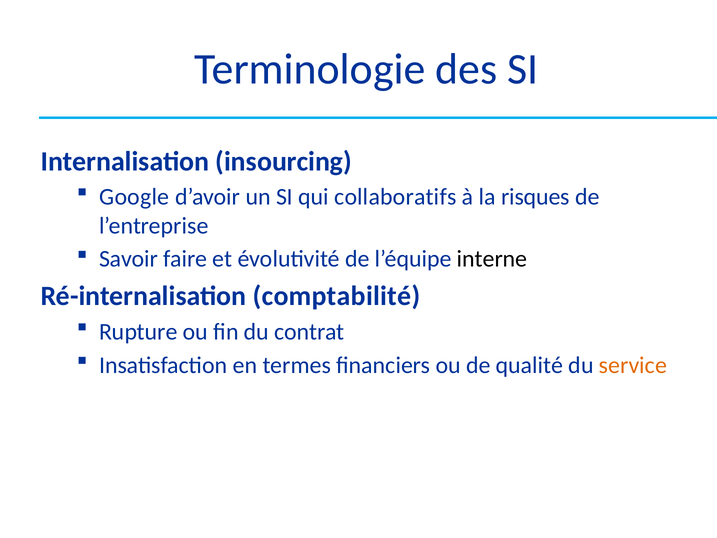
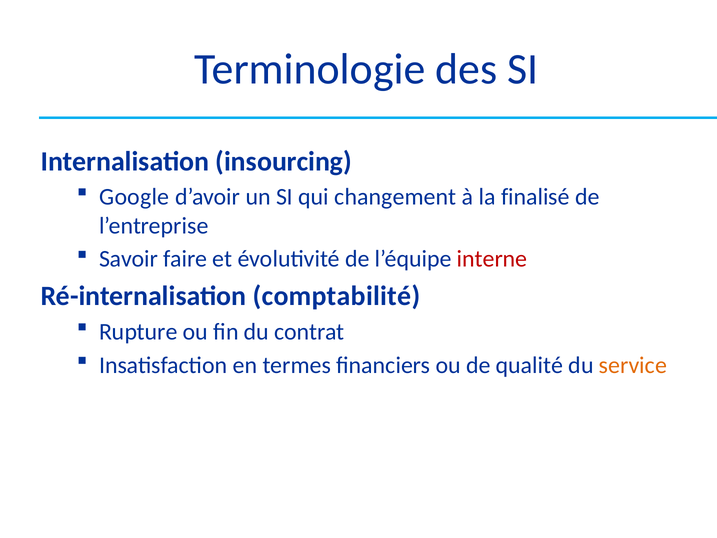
collaboratifs: collaboratifs -> changement (395, 197)
risques: risques -> finalisé (535, 197)
interne colour: black -> red (492, 259)
